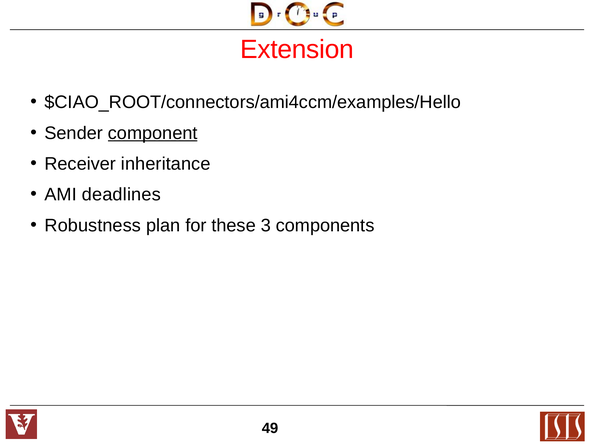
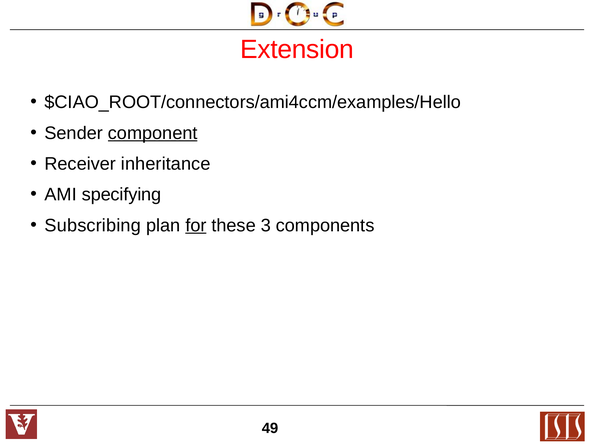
deadlines: deadlines -> specifying (122, 195)
Robustness: Robustness -> Subscribing (93, 226)
for underline: none -> present (196, 226)
